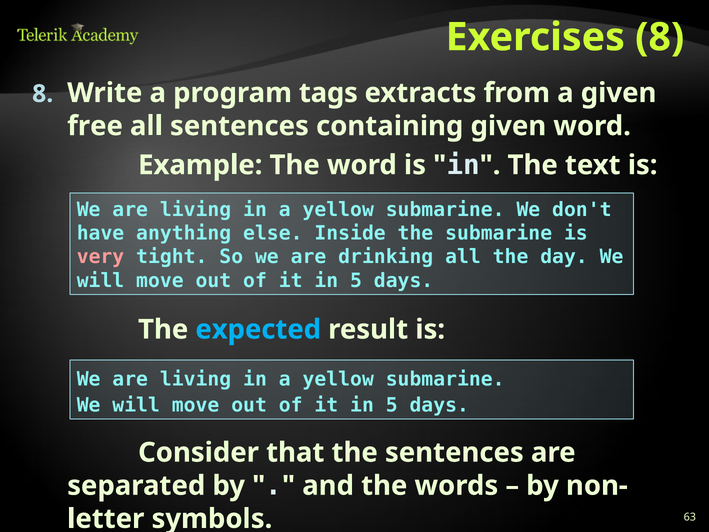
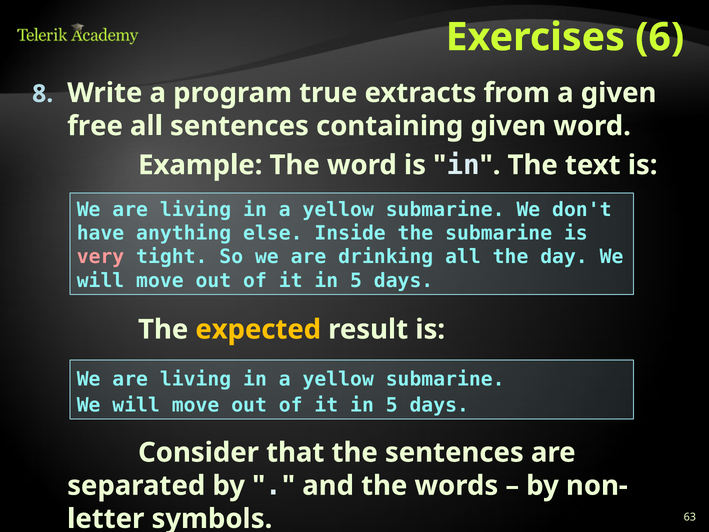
Exercises 8: 8 -> 6 (660, 37)
tags: tags -> true (328, 93)
expected colour: light blue -> yellow (258, 329)
